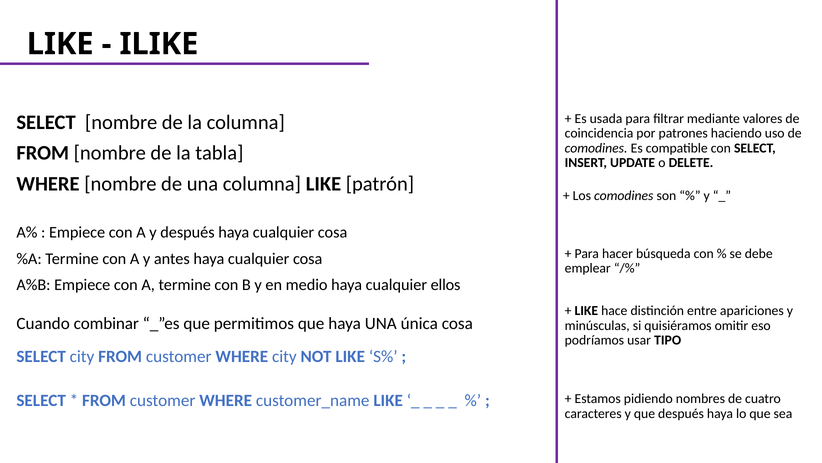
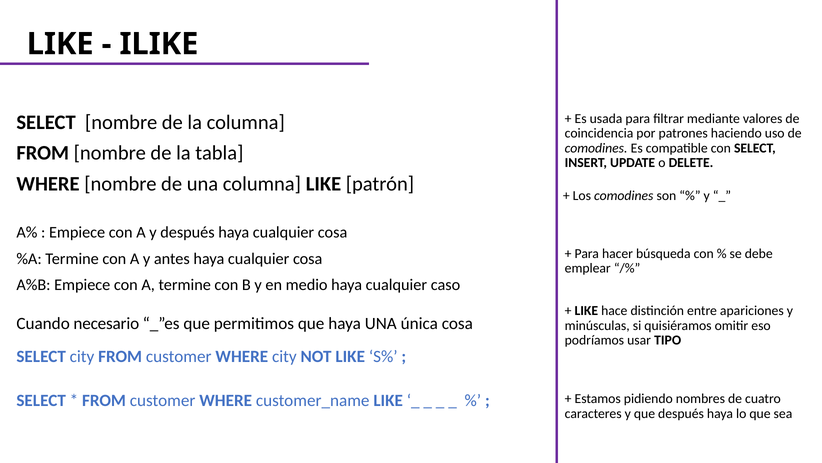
ellos: ellos -> caso (446, 285)
combinar: combinar -> necesario (106, 323)
